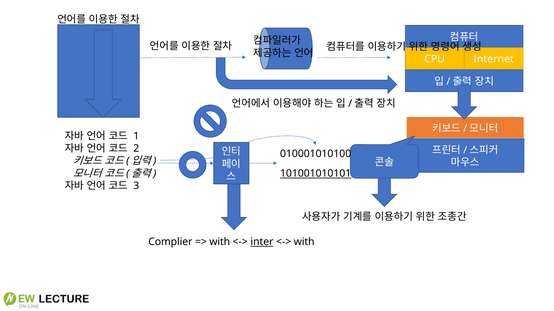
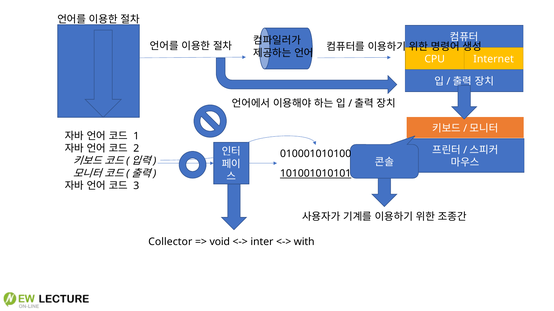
Complier: Complier -> Collector (170, 242)
with: with -> void (220, 242)
inter underline: present -> none (262, 242)
